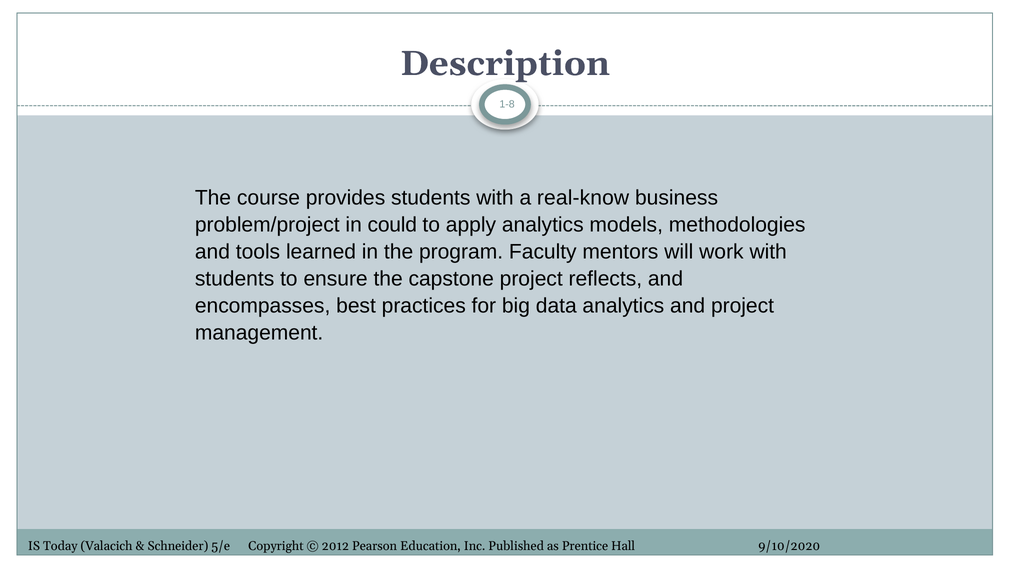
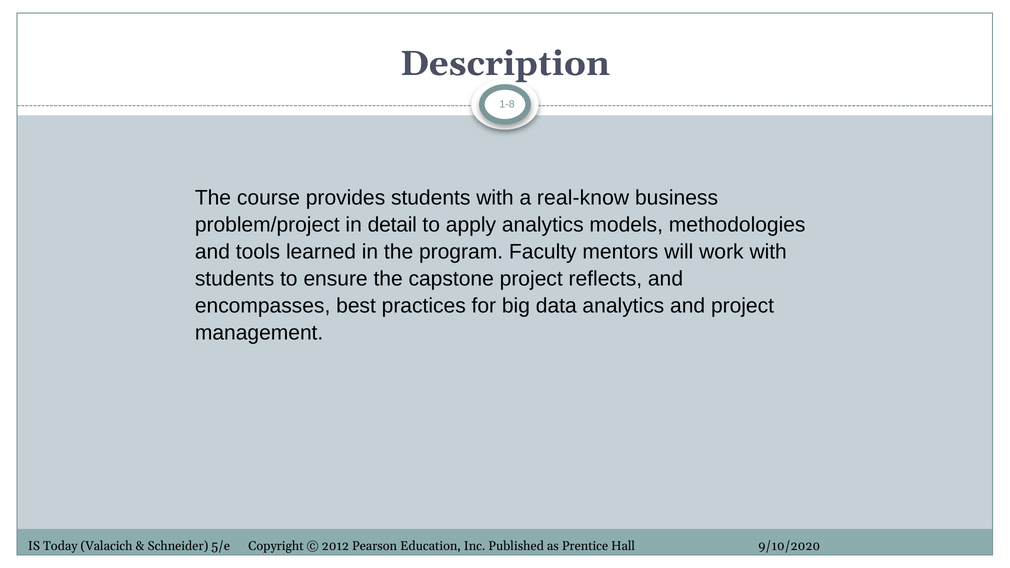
could: could -> detail (392, 225)
